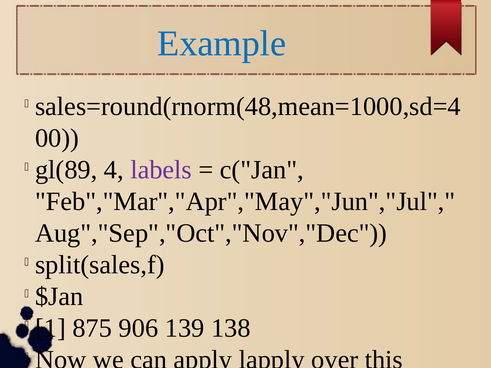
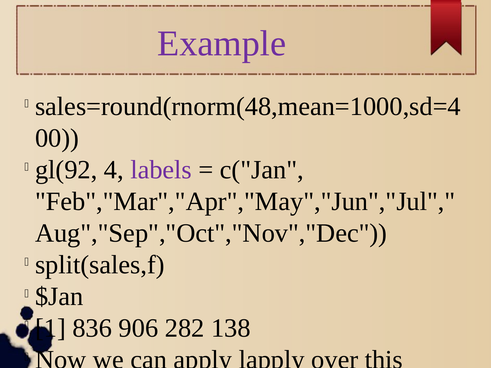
Example colour: blue -> purple (222, 43)
gl(89: gl(89 -> gl(92 (66, 170)
875: 875 -> 836 (92, 328)
139: 139 -> 282 (185, 328)
